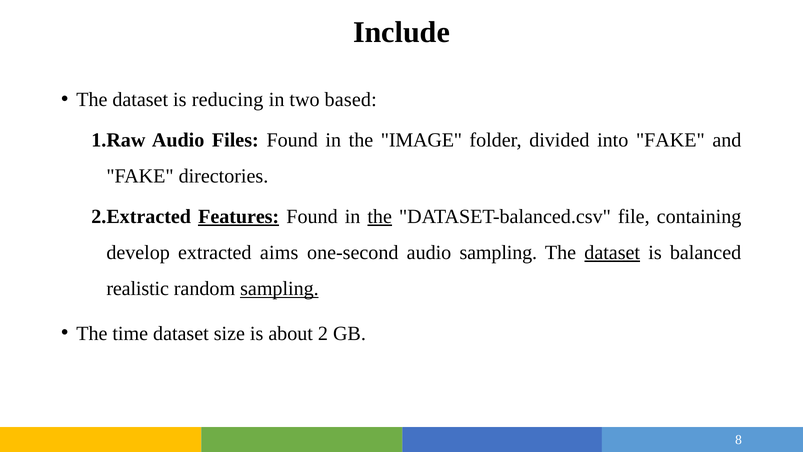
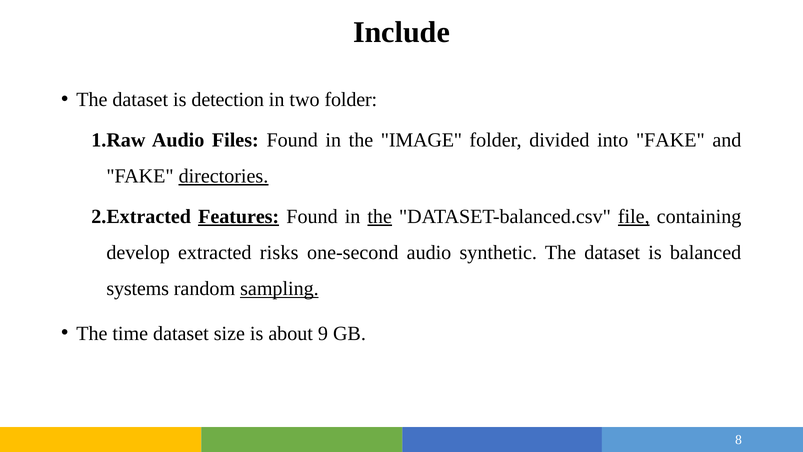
reducing: reducing -> detection (228, 100)
two based: based -> folder (351, 100)
directories underline: none -> present (223, 176)
file underline: none -> present (634, 216)
aims: aims -> risks (279, 253)
audio sampling: sampling -> synthetic (498, 253)
dataset underline: present -> none (612, 253)
realistic: realistic -> systems (138, 289)
2: 2 -> 9 (323, 333)
